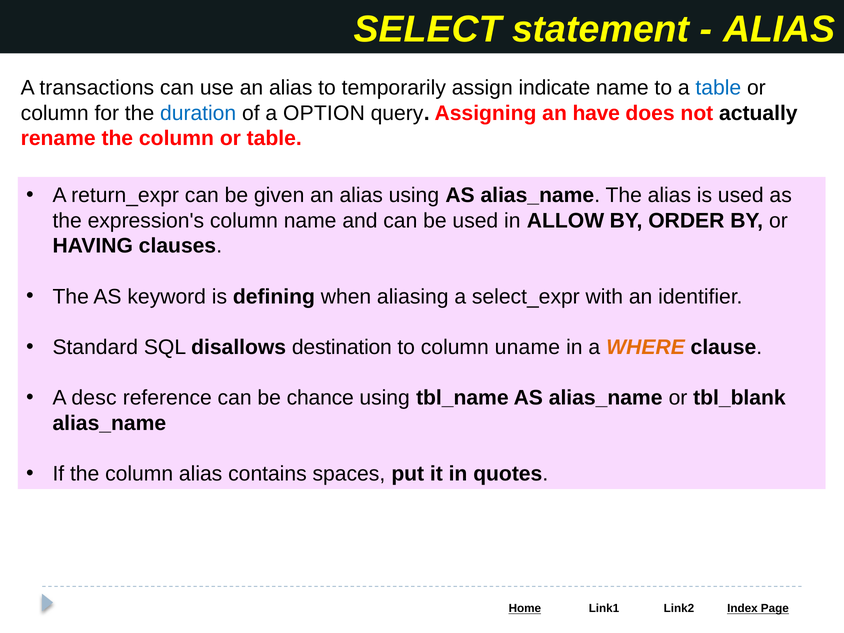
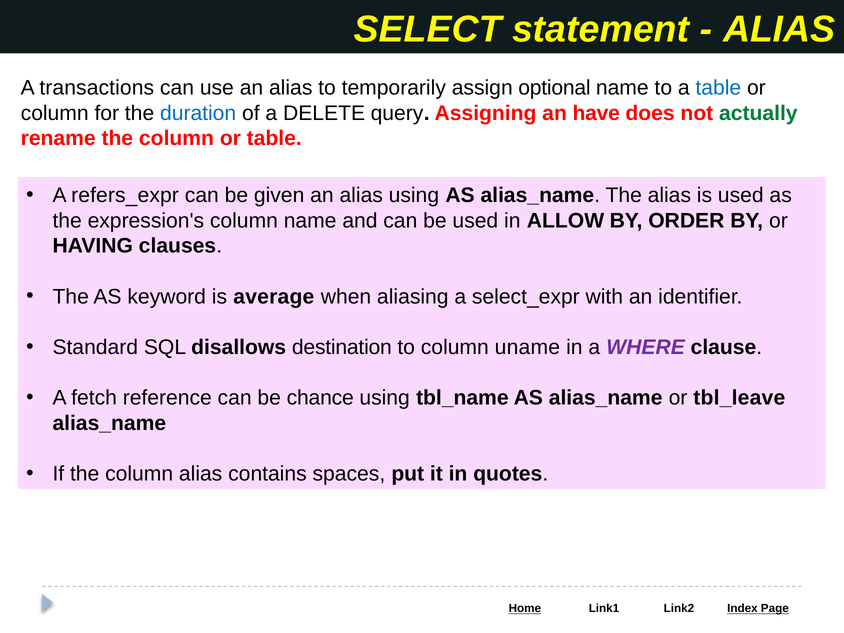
indicate: indicate -> optional (554, 88)
OPTION: OPTION -> DELETE (324, 113)
actually colour: black -> green (758, 113)
return_expr: return_expr -> refers_expr (125, 195)
defining: defining -> average (274, 297)
WHERE colour: orange -> purple (646, 347)
desc: desc -> fetch (94, 398)
tbl_blank: tbl_blank -> tbl_leave (739, 398)
